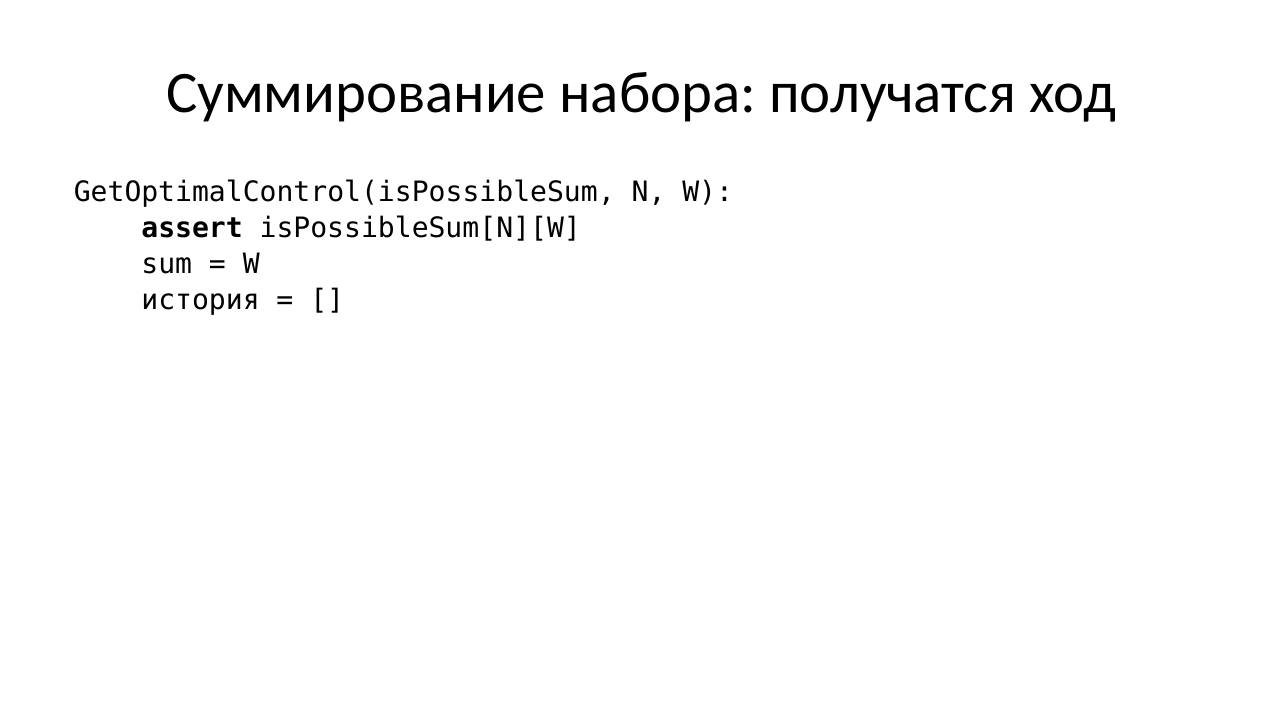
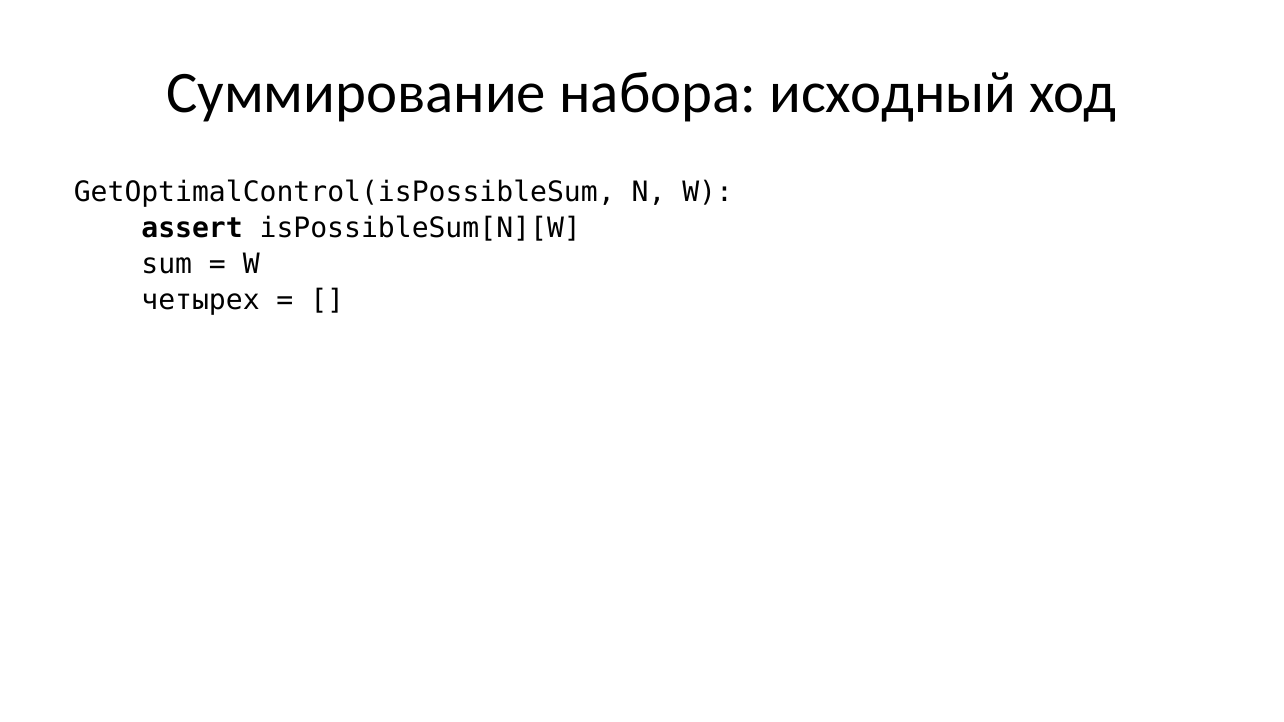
получатся: получатся -> исходный (893, 93)
история: история -> четырех (201, 300)
